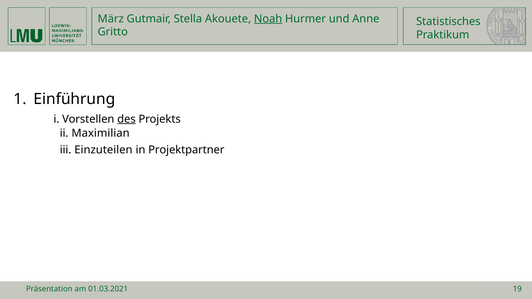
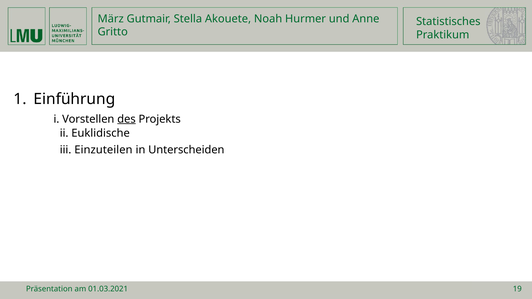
Noah underline: present -> none (268, 19)
Maximilian: Maximilian -> Euklidische (101, 133)
Projektpartner: Projektpartner -> Unterscheiden (186, 150)
